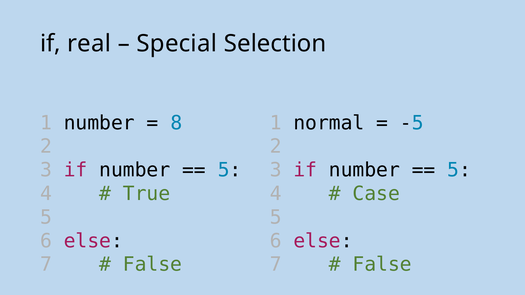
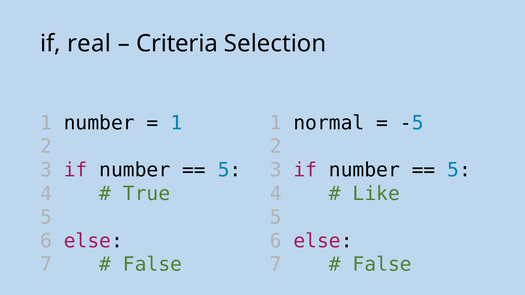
Special: Special -> Criteria (177, 44)
8: 8 -> 1 (176, 123)
Case: Case -> Like (376, 194)
